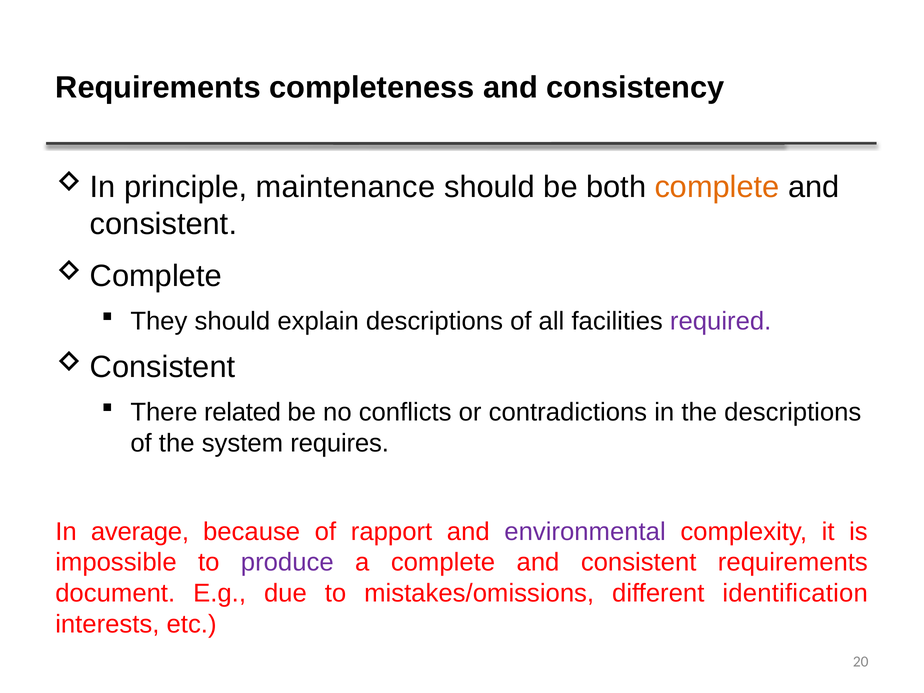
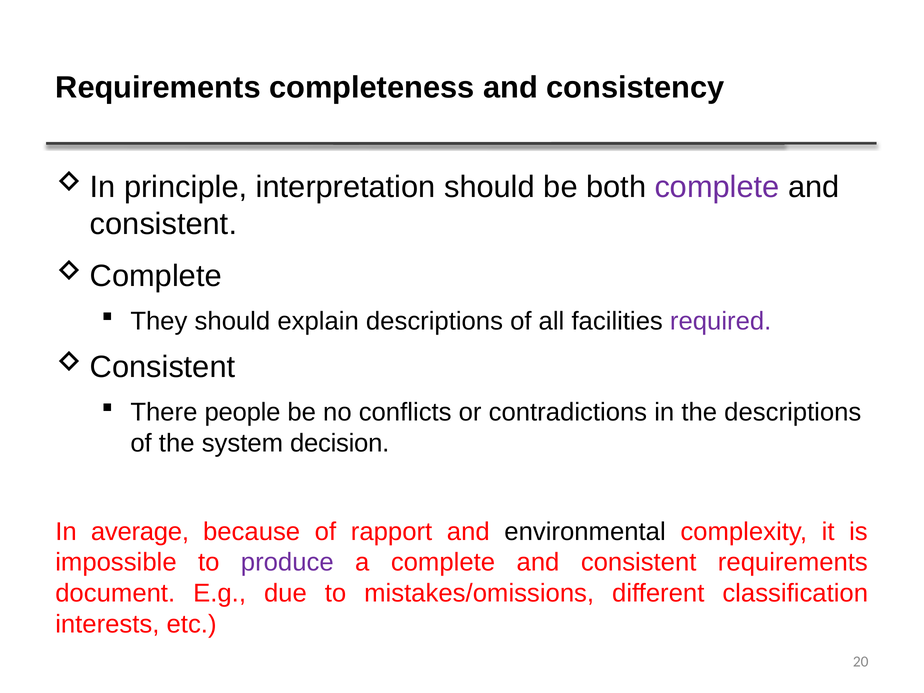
maintenance: maintenance -> interpretation (346, 187)
complete colour: orange -> purple (717, 187)
related: related -> people (242, 412)
requires: requires -> decision (340, 443)
environmental colour: purple -> black (585, 532)
identification: identification -> classification (795, 593)
